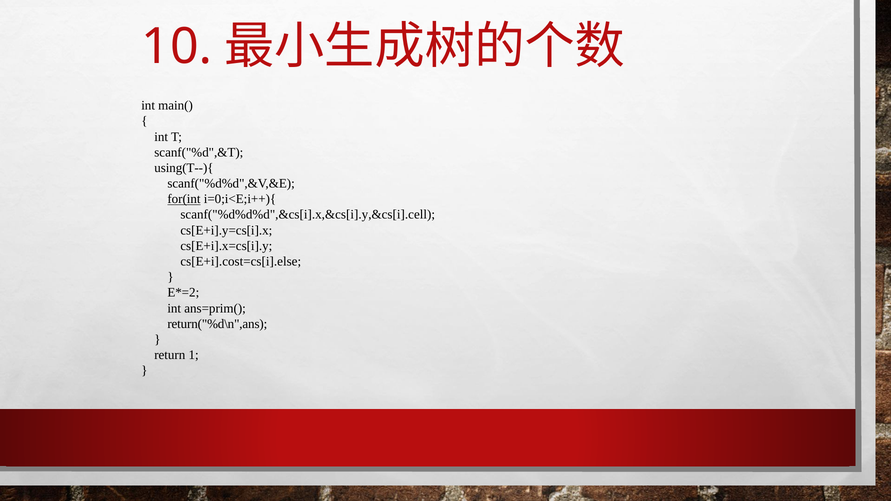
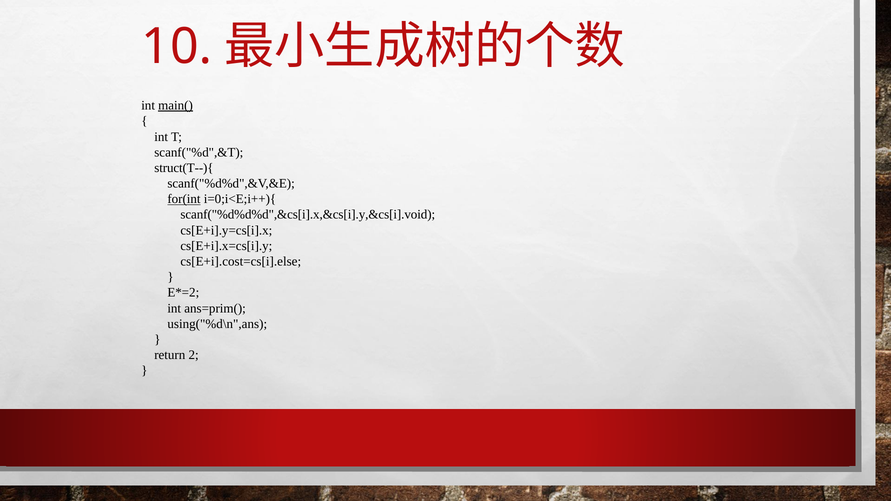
main( underline: none -> present (176, 106)
using(T--){: using(T--){ -> struct(T--){ (184, 168)
scanf("%d%d%d",&cs[i].x,&cs[i].y,&cs[i].cell: scanf("%d%d%d",&cs[i].x,&cs[i].y,&cs[i].cell -> scanf("%d%d%d",&cs[i].x,&cs[i].y,&cs[i].void (308, 215)
return("%d\n",ans: return("%d\n",ans -> using("%d\n",ans (217, 324)
1: 1 -> 2 (194, 355)
